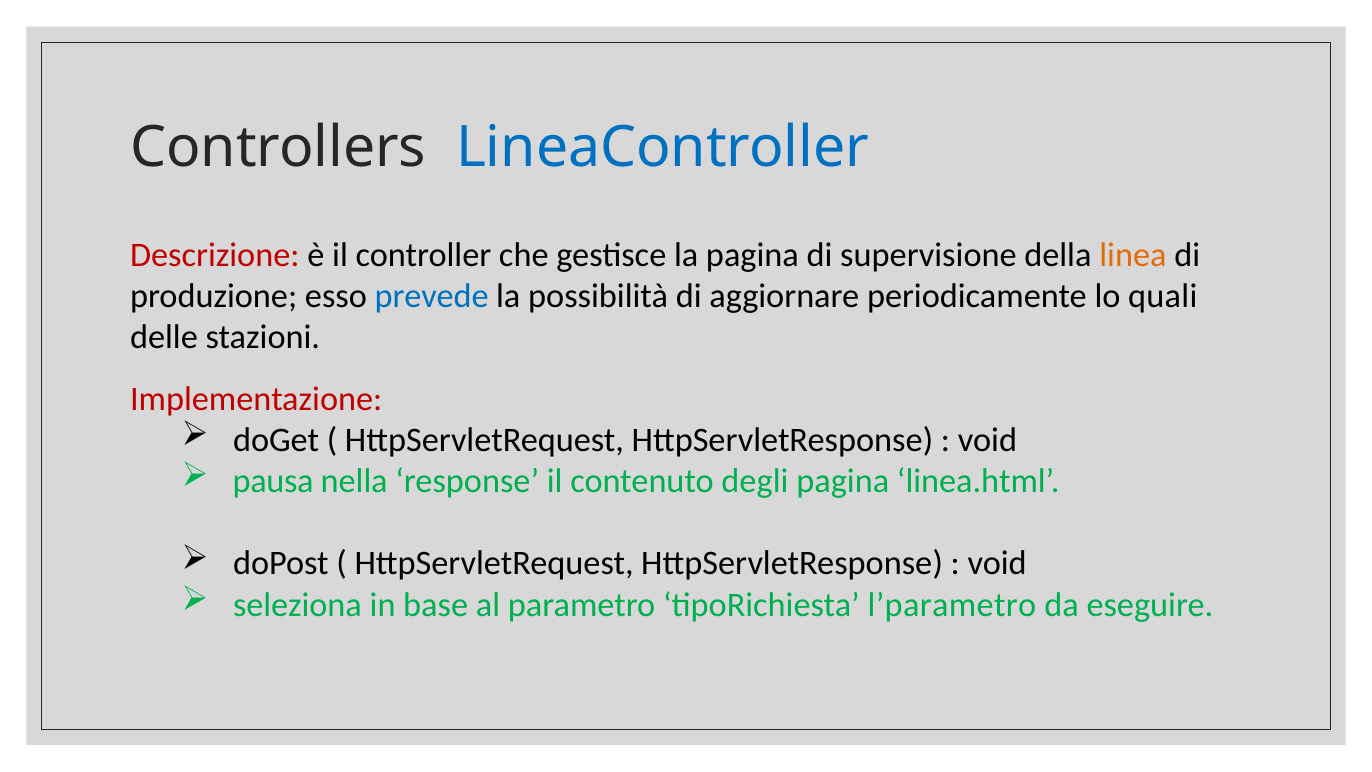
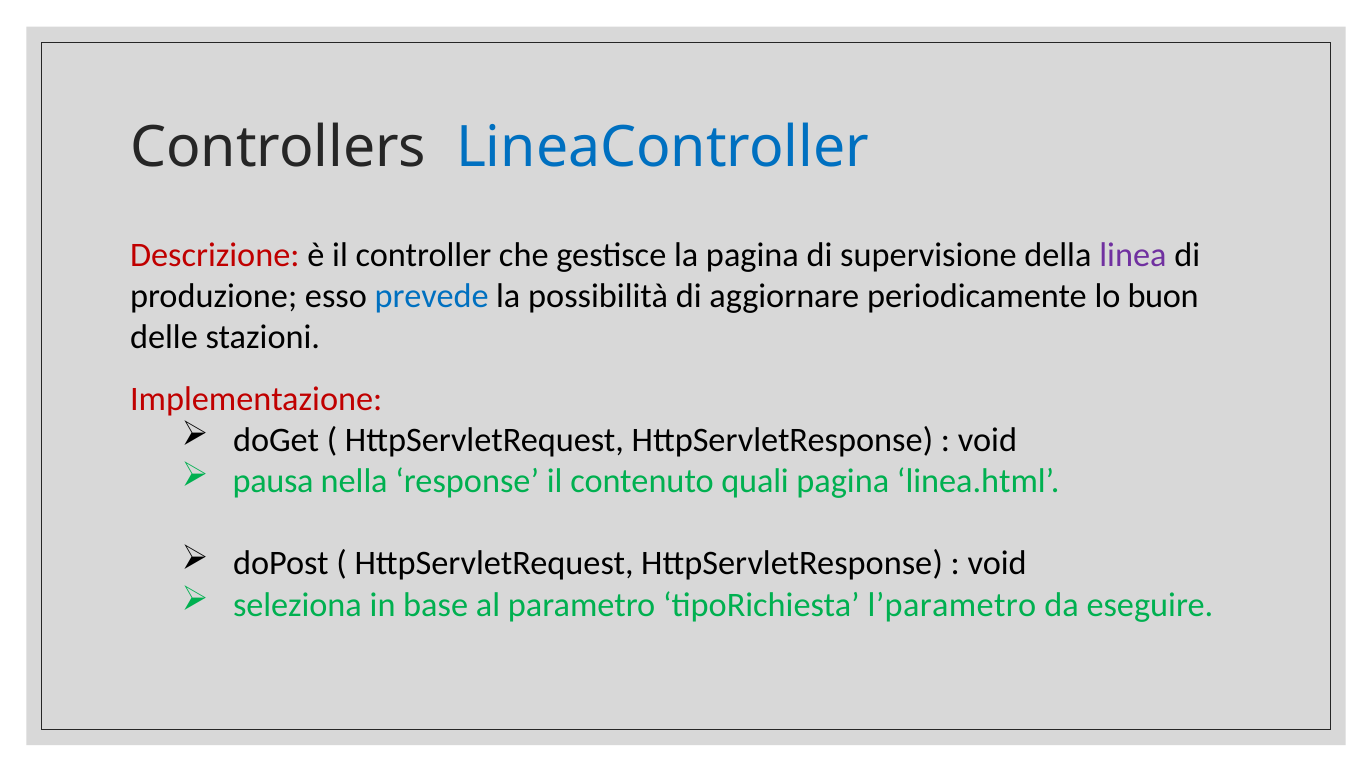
linea colour: orange -> purple (1133, 255)
quali: quali -> buon (1163, 296)
degli: degli -> quali (755, 481)
